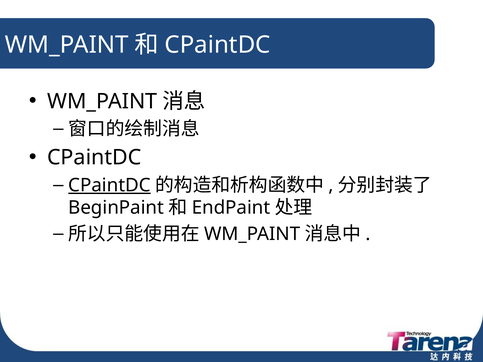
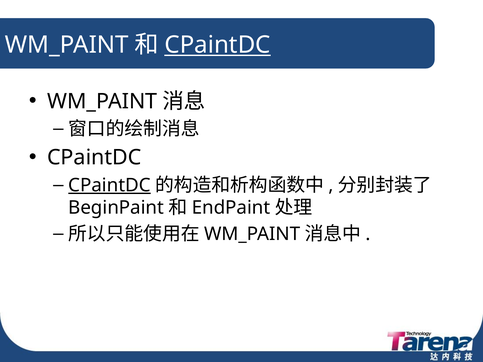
CPaintDC underline: none -> present (217, 45)
